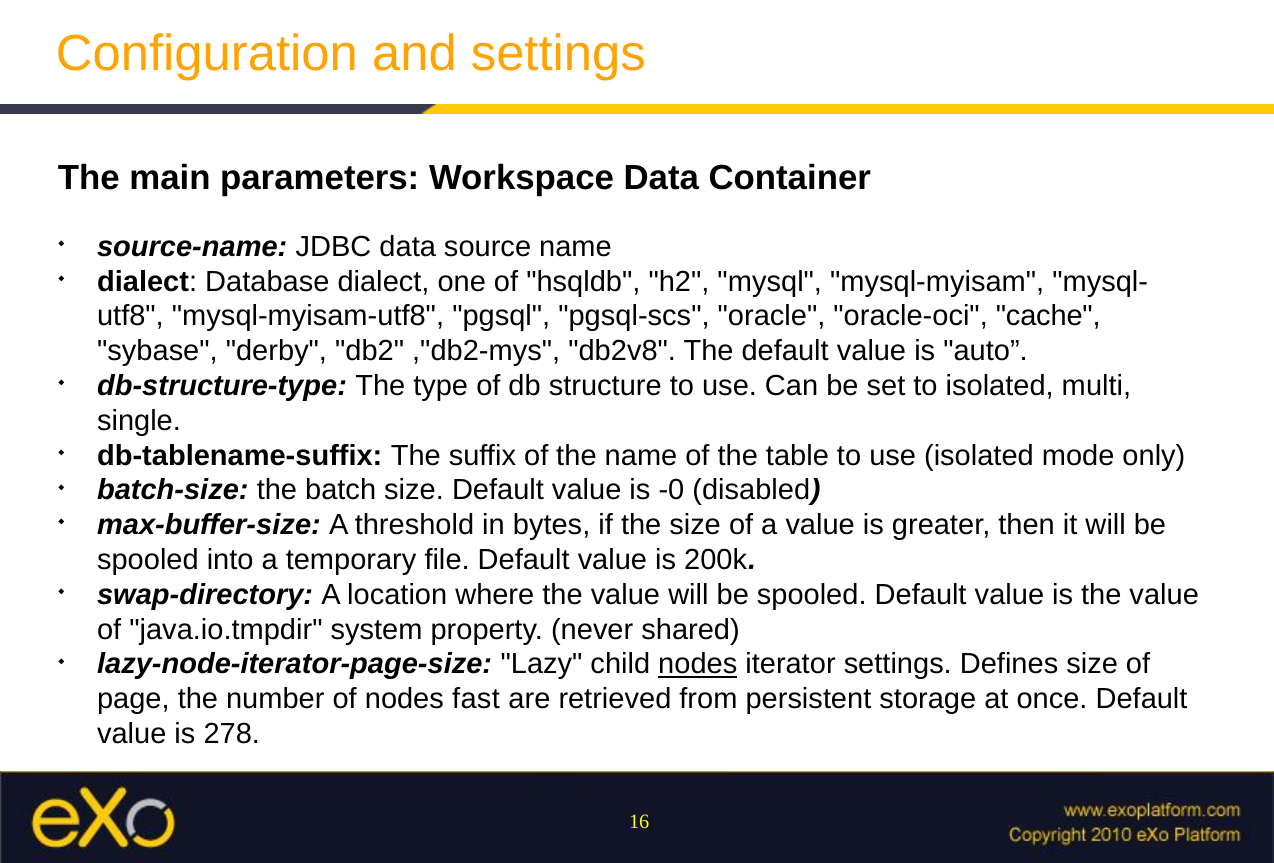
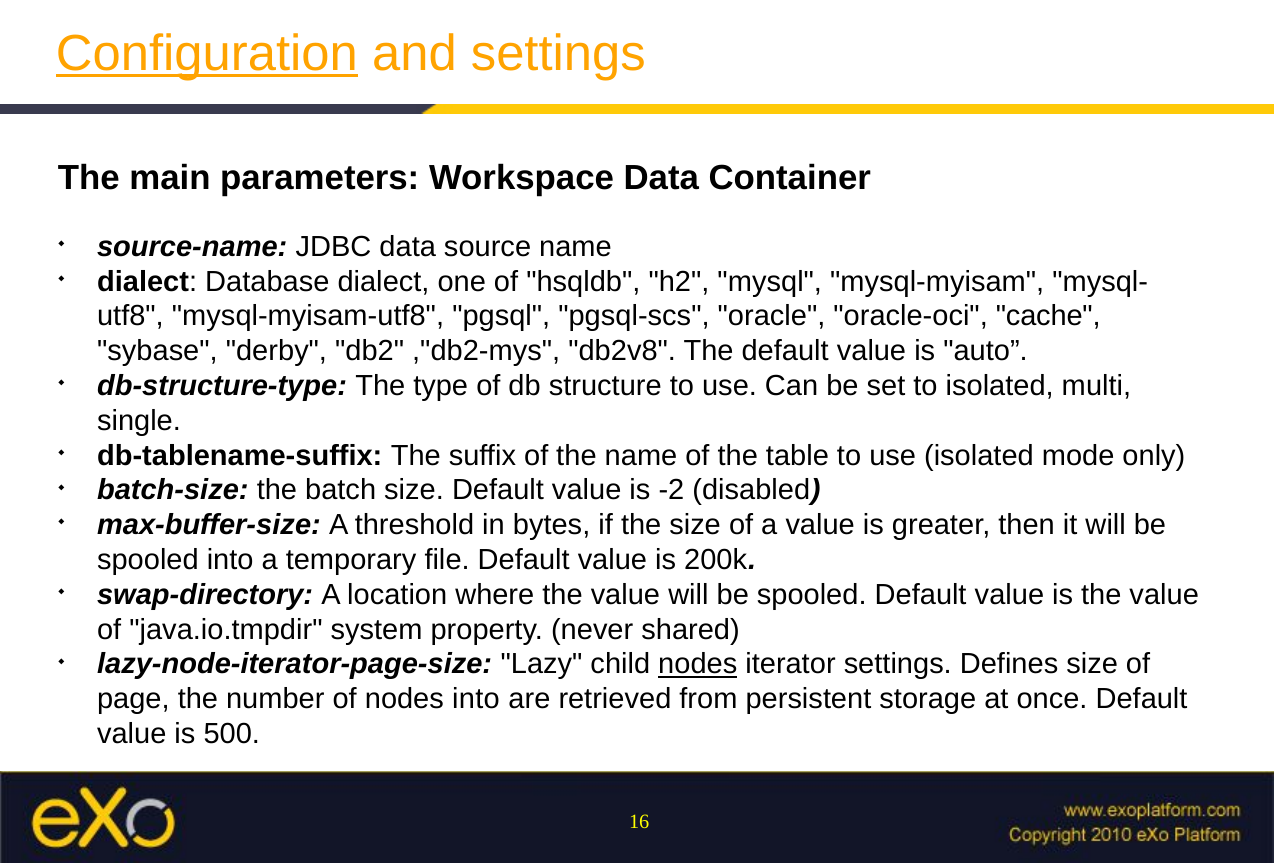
Configuration underline: none -> present (207, 54)
-0: -0 -> -2 (671, 490)
nodes fast: fast -> into (476, 699)
278: 278 -> 500 (232, 734)
